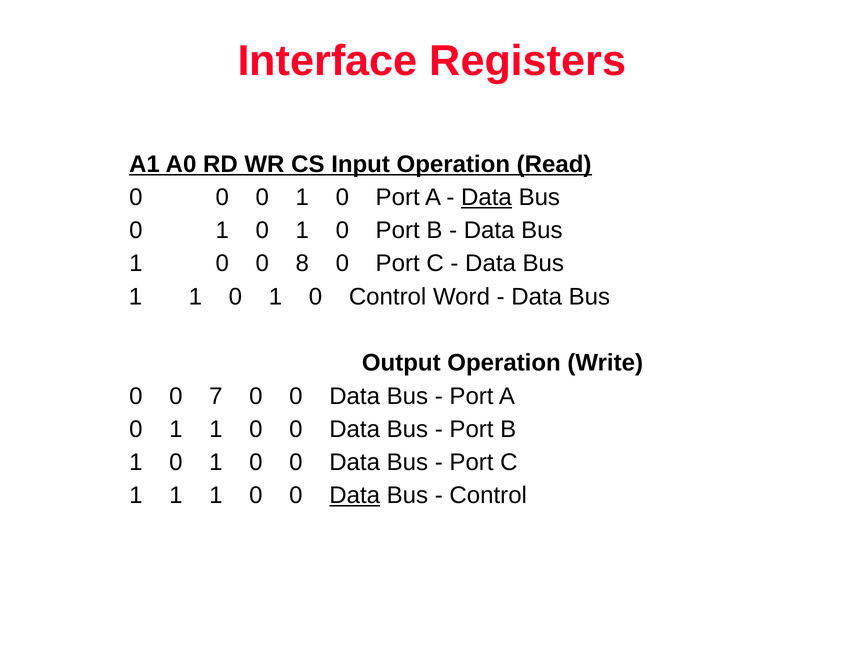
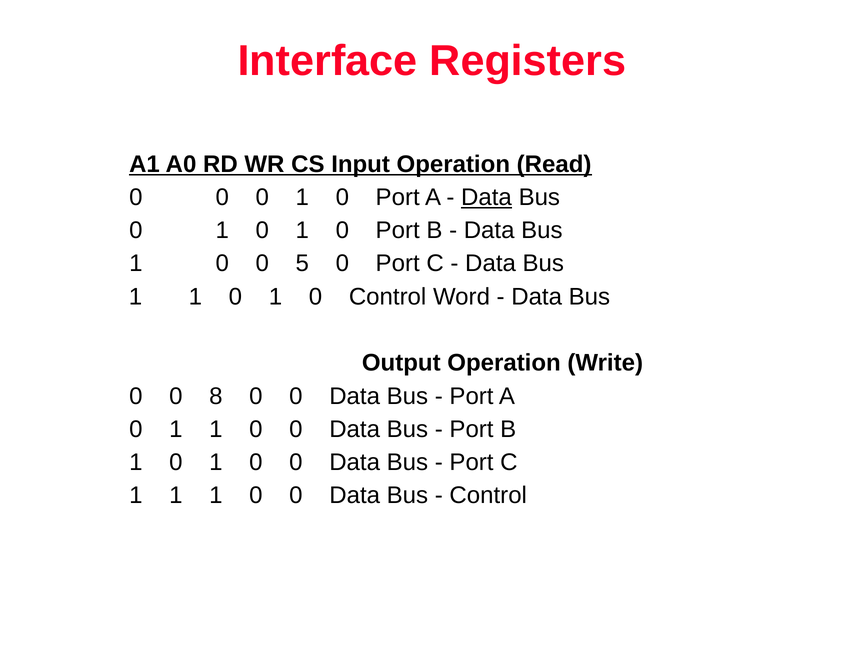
8: 8 -> 5 (302, 264)
7: 7 -> 8 (216, 396)
Data underline: present -> none (355, 495)
